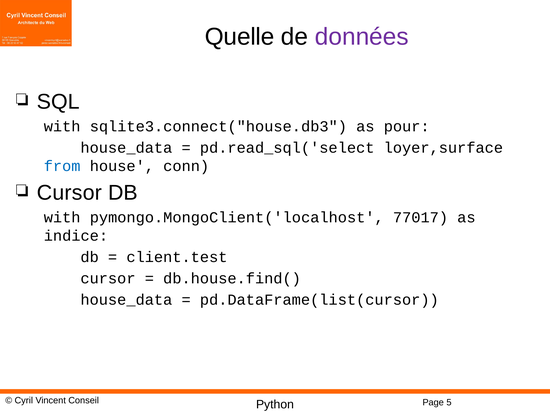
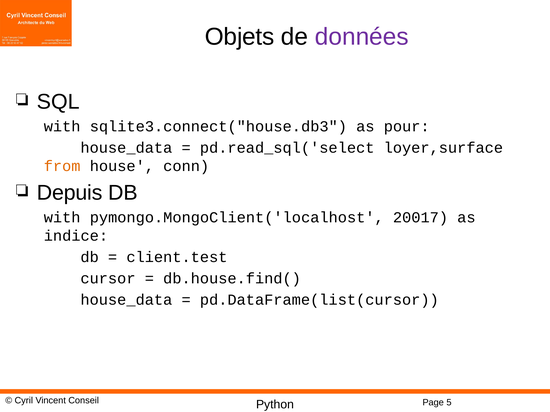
Quelle: Quelle -> Objets (240, 37)
from colour: blue -> orange (62, 166)
Cursor: Cursor -> Depuis (70, 193)
77017: 77017 -> 20017 (421, 218)
